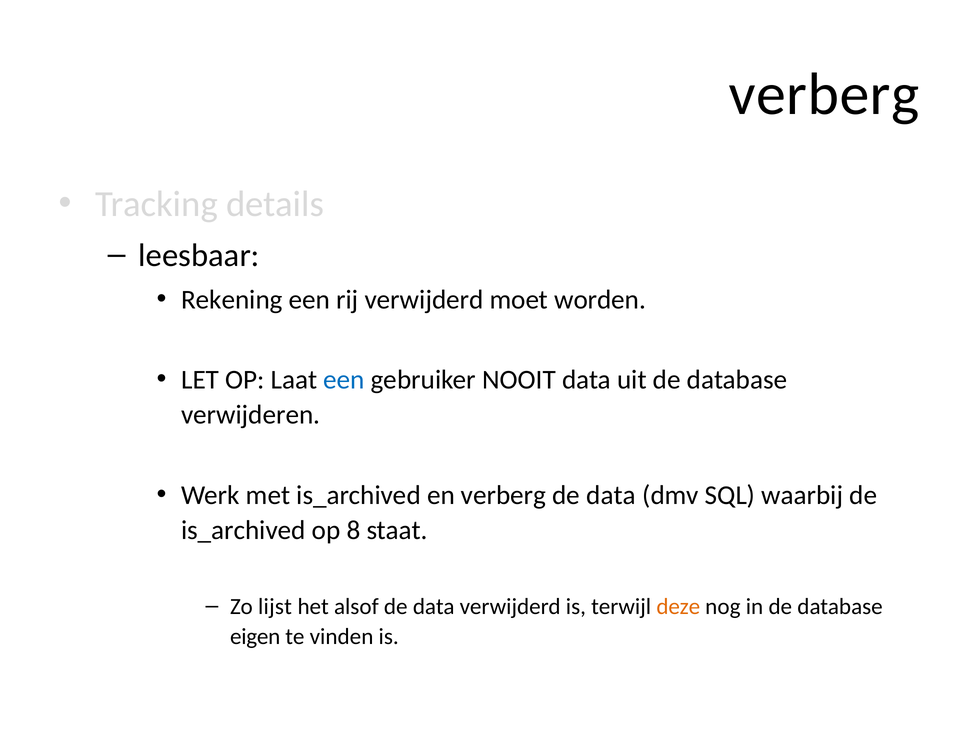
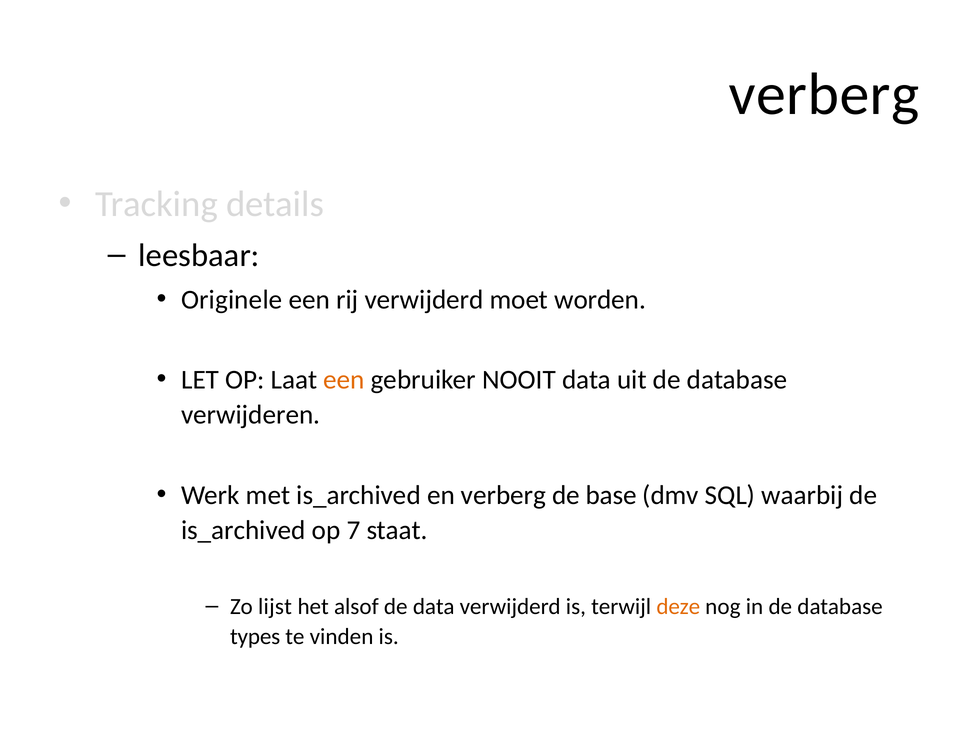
Rekening: Rekening -> Originele (232, 300)
een colour: blue -> orange (344, 380)
verberg de data: data -> base (611, 495)
8: 8 -> 7 (354, 531)
eigen: eigen -> types (255, 637)
